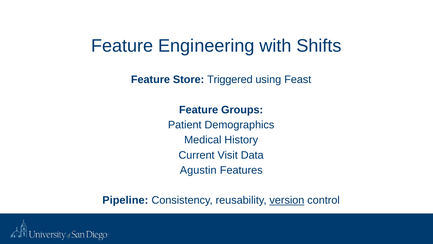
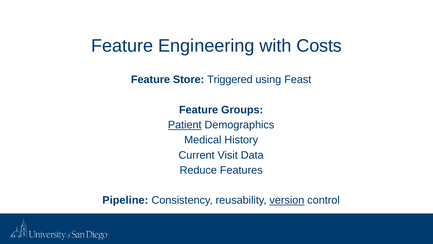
Shifts: Shifts -> Costs (319, 46)
Patient underline: none -> present (185, 125)
Agustin: Agustin -> Reduce (198, 170)
